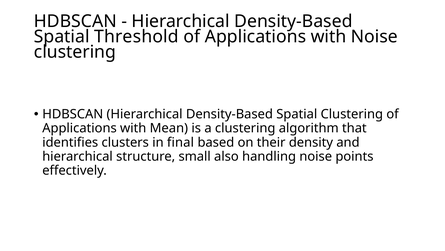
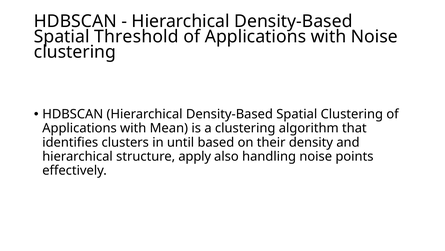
final: final -> until (181, 142)
small: small -> apply (195, 156)
